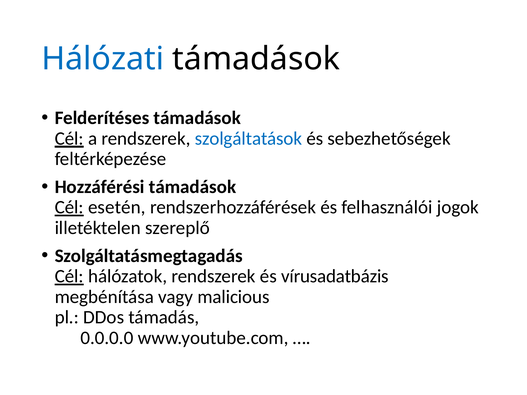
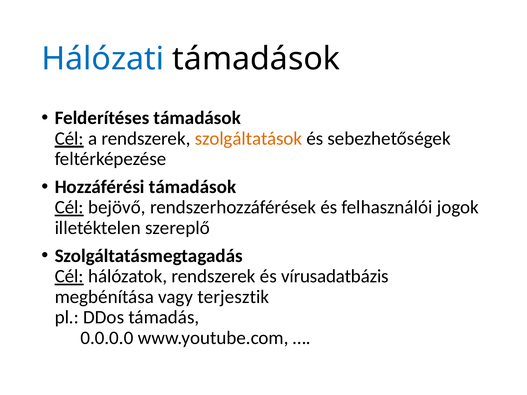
szolgáltatások colour: blue -> orange (248, 139)
esetén: esetén -> bejövő (117, 207)
malicious: malicious -> terjesztik (233, 297)
